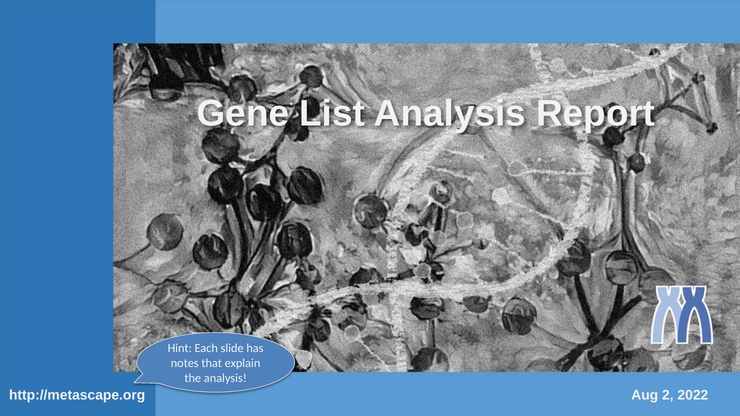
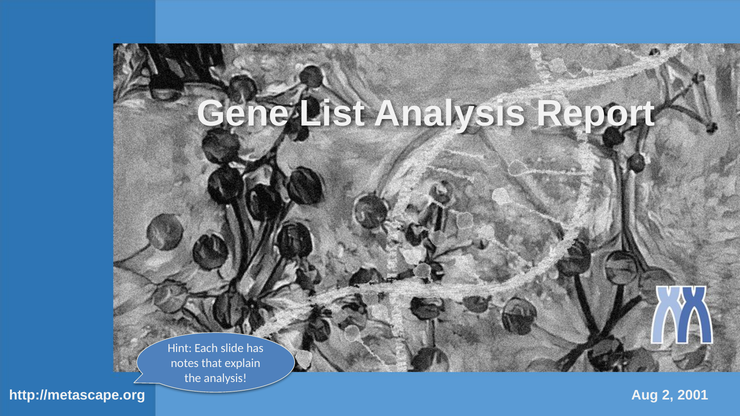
2022: 2022 -> 2001 (693, 396)
